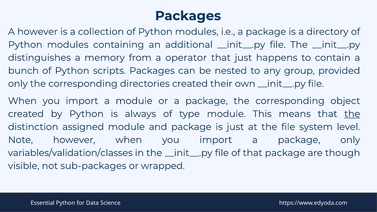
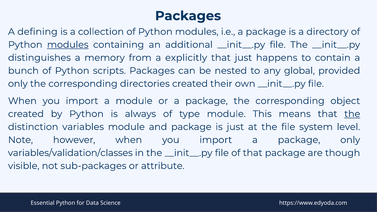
A however: however -> defining (37, 32)
modules underline: none -> present (68, 45)
operator: operator -> explicitly (186, 58)
group: group -> global (299, 71)
assigned: assigned -> variables (83, 127)
wrapped: wrapped -> attribute (163, 166)
